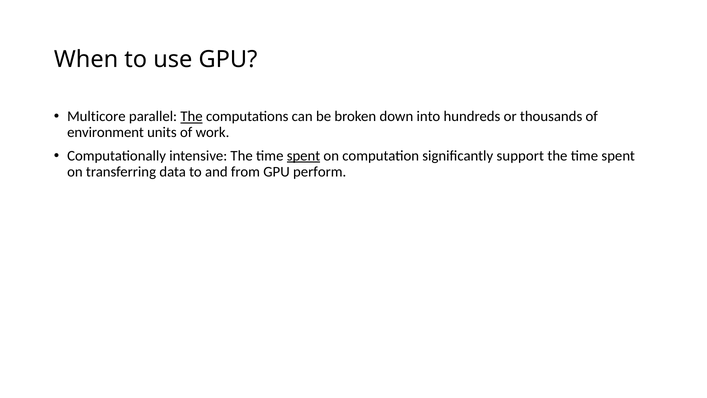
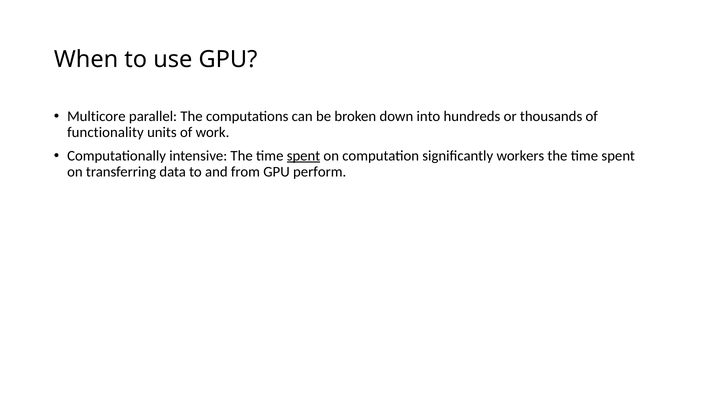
The underline: present -> none (192, 116)
environment: environment -> functionality (105, 132)
support: support -> workers (520, 156)
